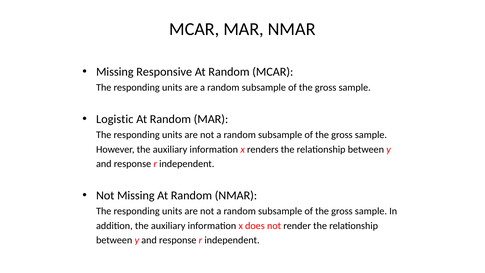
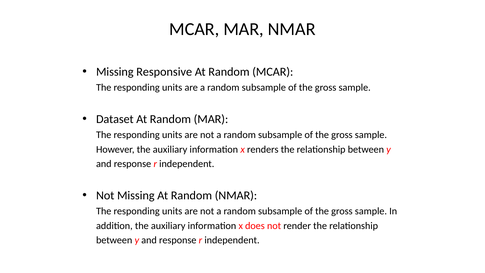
Logistic: Logistic -> Dataset (115, 119)
